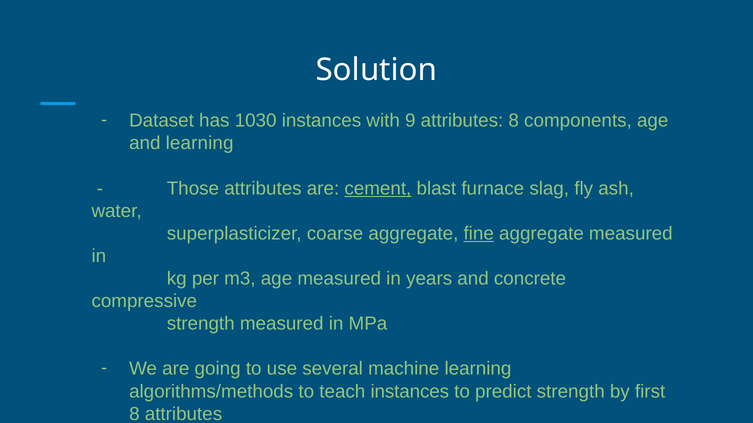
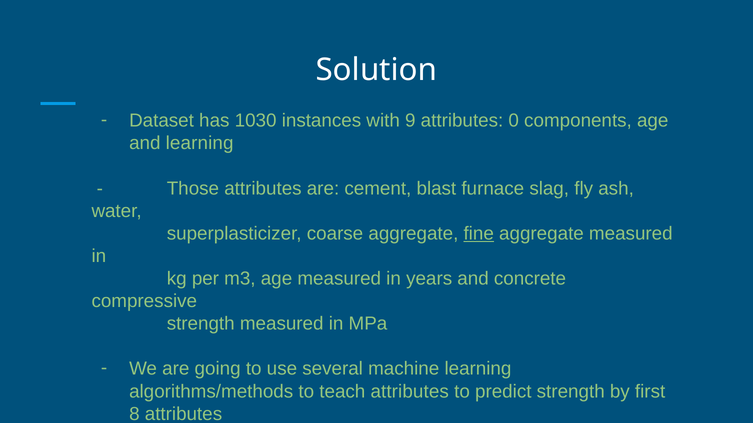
attributes 8: 8 -> 0 (514, 121)
cement underline: present -> none (378, 189)
teach instances: instances -> attributes (410, 392)
